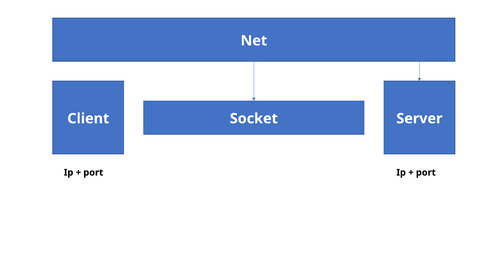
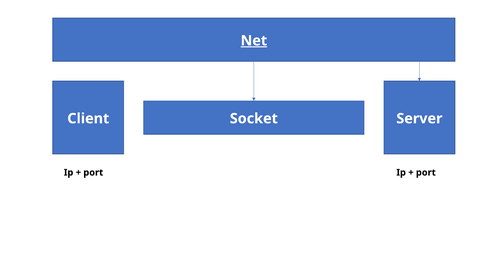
Net underline: none -> present (254, 41)
